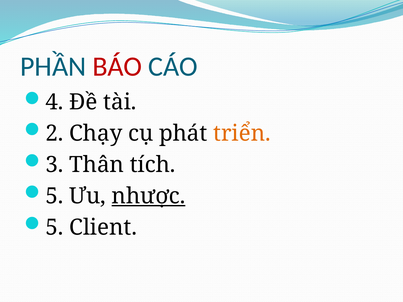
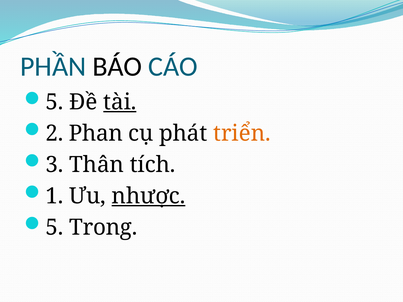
BÁO colour: red -> black (117, 67)
4: 4 -> 5 (54, 102)
tài underline: none -> present (120, 102)
Chạy: Chạy -> Phan (96, 134)
5: 5 -> 1 (54, 196)
Client: Client -> Trong (103, 228)
